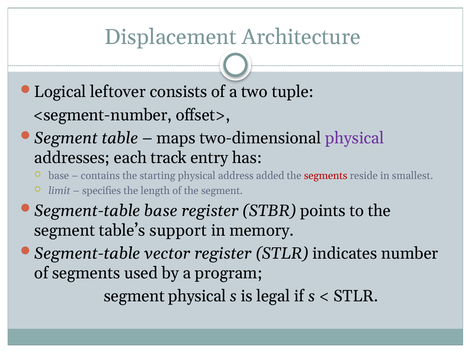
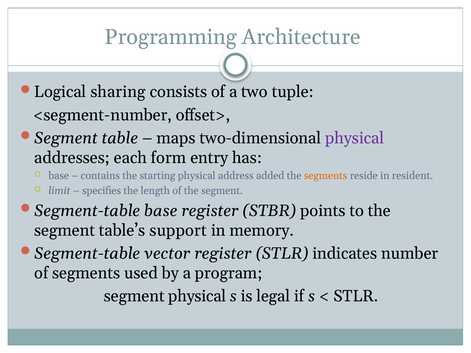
Displacement: Displacement -> Programming (171, 37)
leftover: leftover -> sharing (118, 92)
track: track -> form (169, 158)
segments colour: red -> orange (326, 176)
smallest: smallest -> resident (413, 176)
